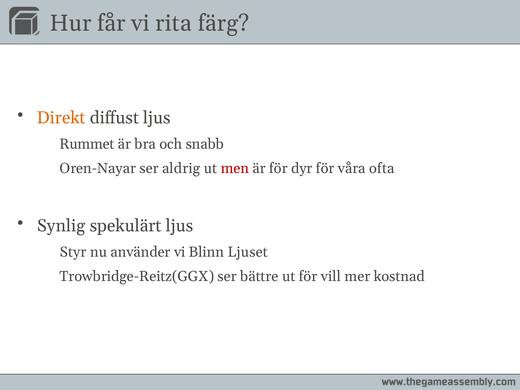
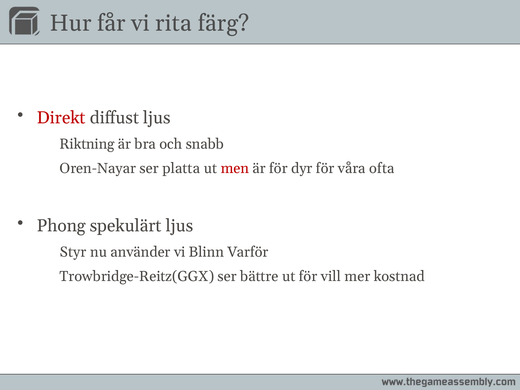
Direkt colour: orange -> red (61, 118)
Rummet: Rummet -> Riktning (87, 144)
aldrig: aldrig -> platta (181, 168)
Synlig: Synlig -> Phong (61, 226)
Ljuset: Ljuset -> Varför (248, 252)
